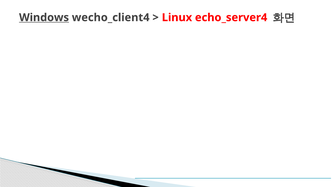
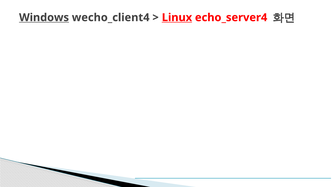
Linux underline: none -> present (177, 17)
